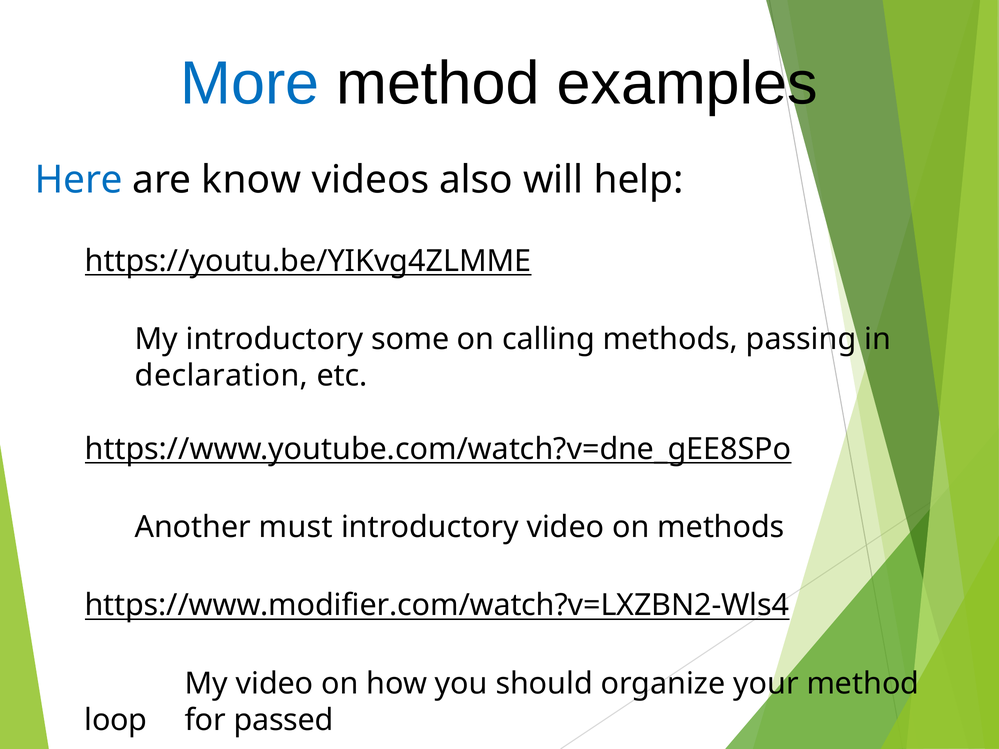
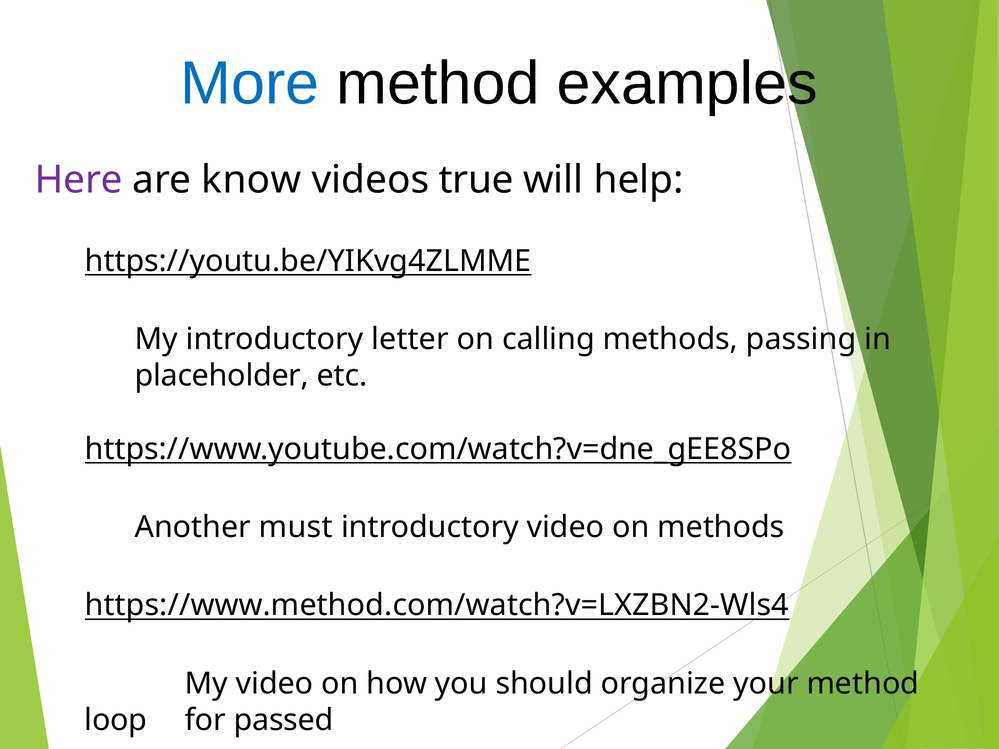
Here colour: blue -> purple (79, 180)
also: also -> true (476, 180)
some: some -> letter (410, 339)
declaration: declaration -> placeholder (222, 376)
https://www.modifier.com/watch?v=LXZBN2-Wls4: https://www.modifier.com/watch?v=LXZBN2-Wls4 -> https://www.method.com/watch?v=LXZBN2-Wls4 (437, 606)
